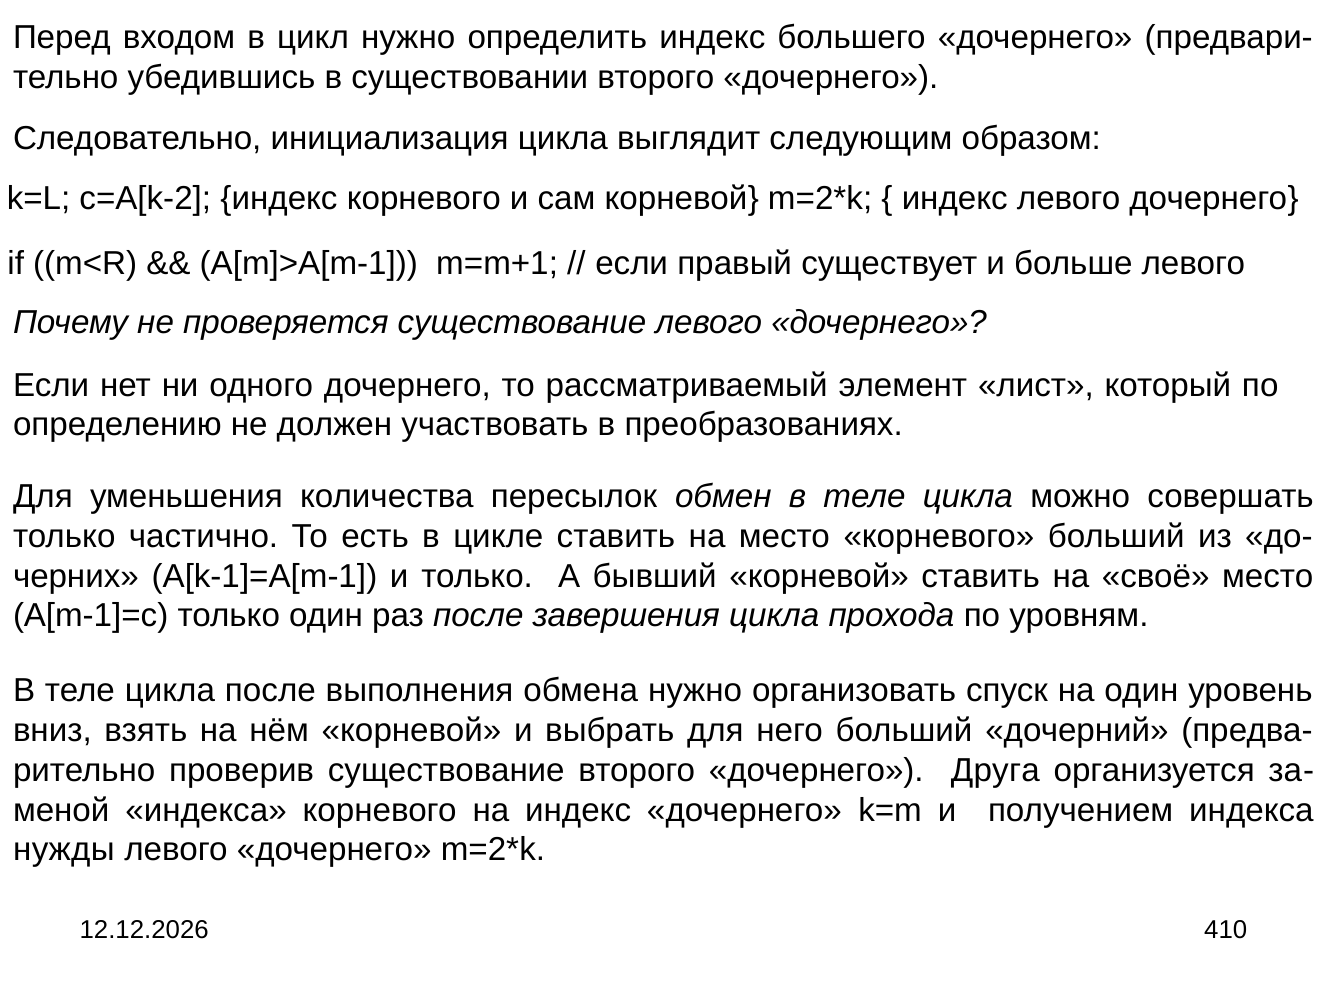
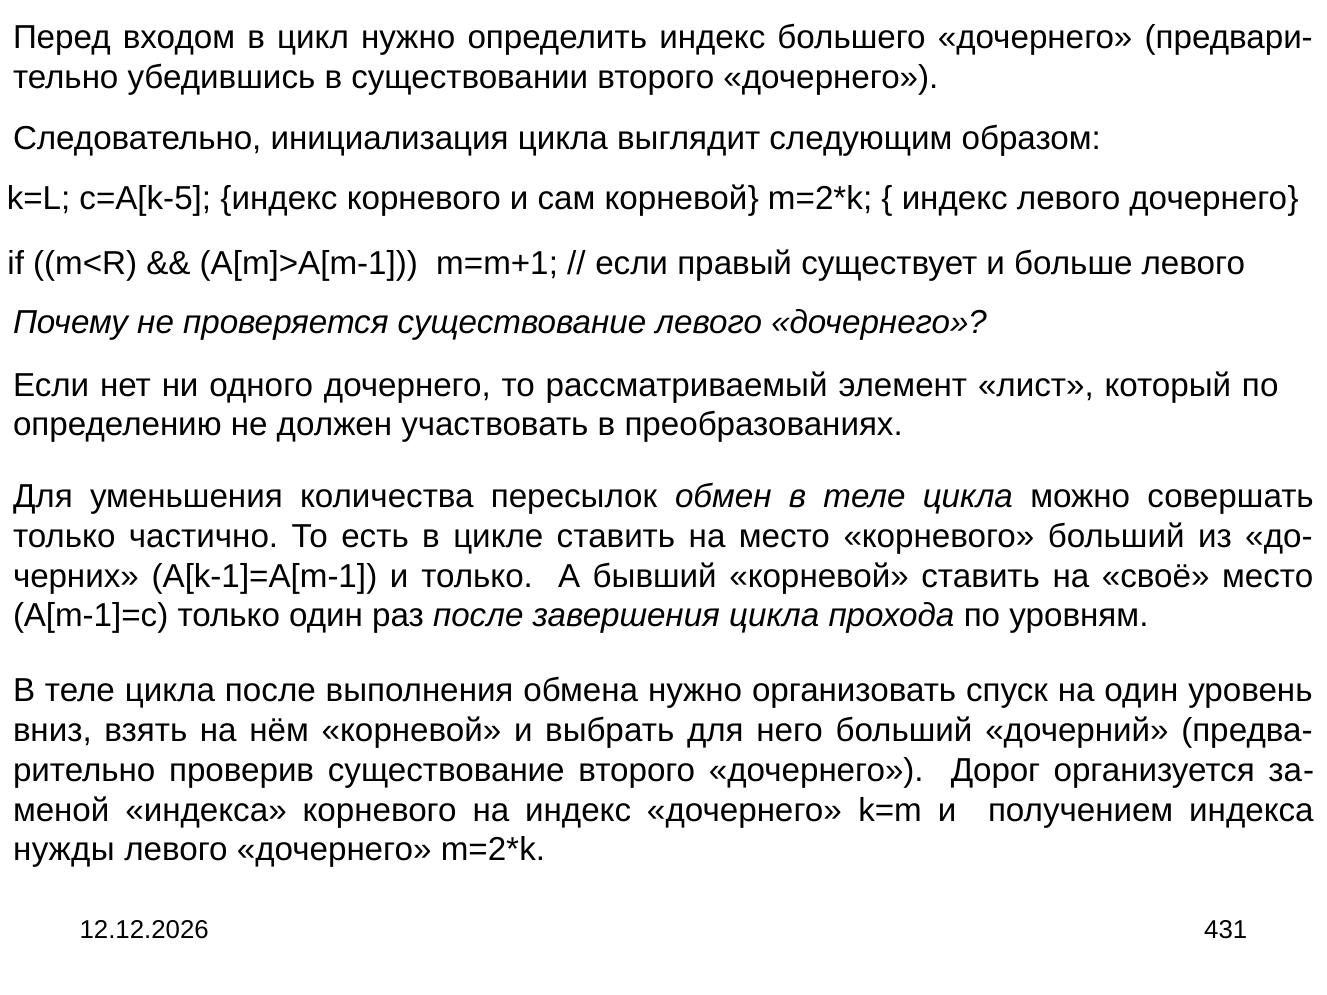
c=A[k-2: c=A[k-2 -> c=A[k-5 (145, 199)
Друга: Друга -> Дорог (996, 770)
410: 410 -> 431 (1226, 930)
